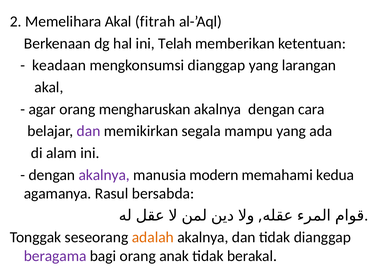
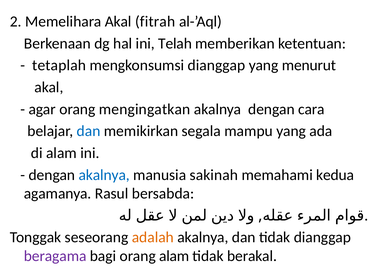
keadaan: keadaan -> tetaplah (59, 65)
larangan: larangan -> menurut (309, 65)
mengharuskan: mengharuskan -> mengingatkan (145, 109)
dan colour: purple -> blue (89, 131)
akalnya colour: purple -> blue (104, 175)
modern: modern -> sakinah (214, 175)
orang anak: anak -> alam (174, 256)
